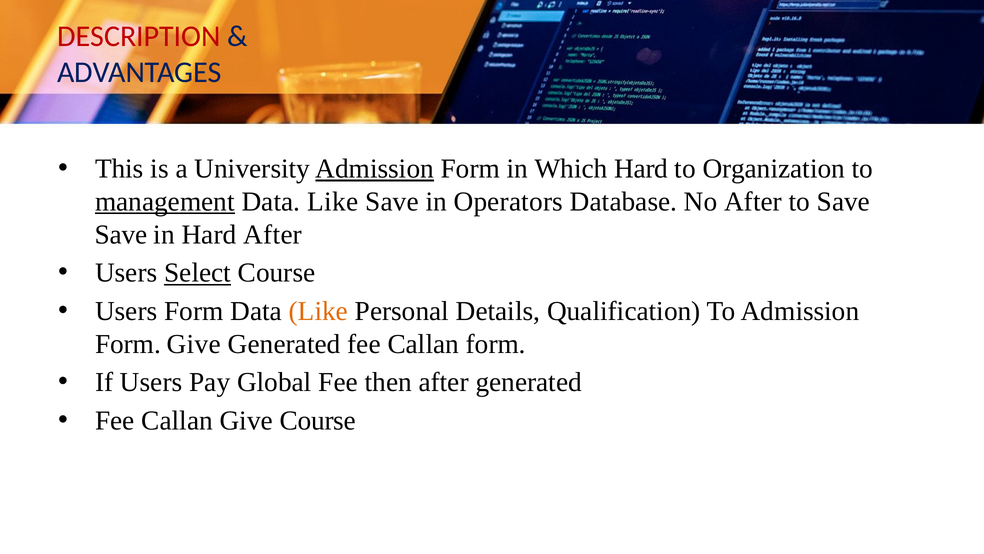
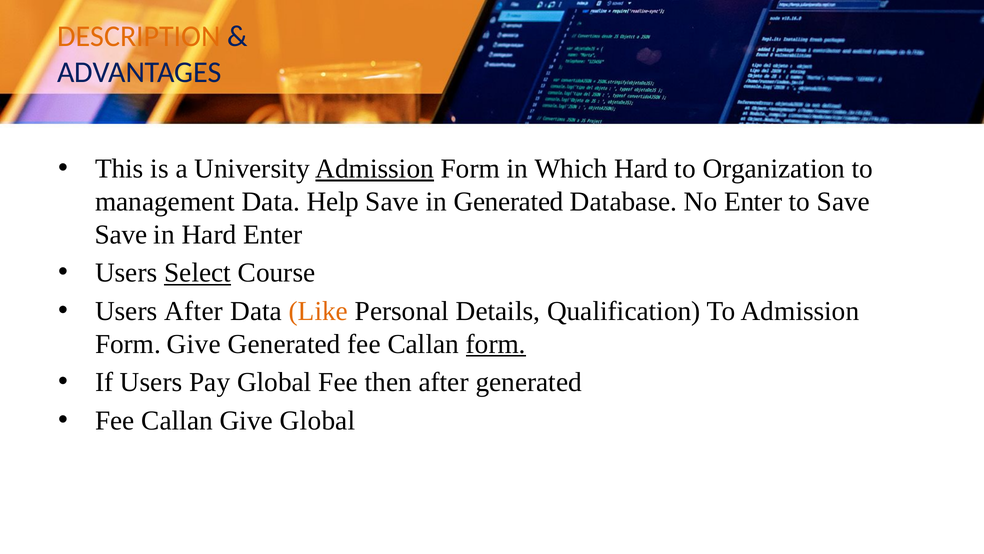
DESCRIPTION colour: red -> orange (139, 36)
management underline: present -> none (165, 201)
Like: Like -> Help (333, 201)
in Operators: Operators -> Generated (509, 201)
No After: After -> Enter (753, 201)
Hard After: After -> Enter (273, 234)
Users Form: Form -> After (194, 311)
form underline: none -> present (496, 344)
Give Course: Course -> Global (318, 420)
